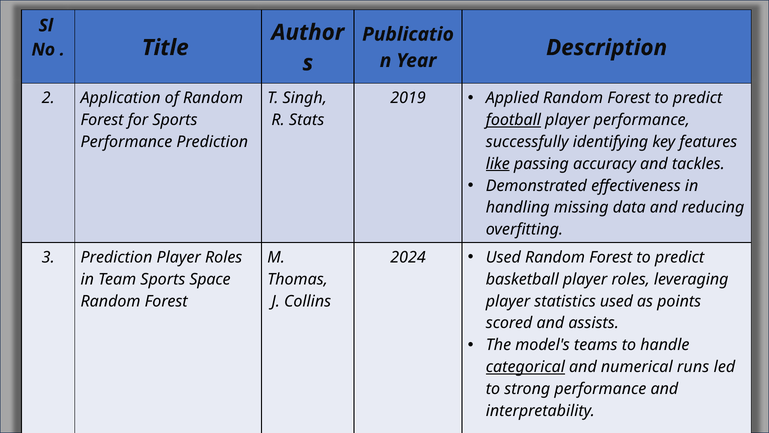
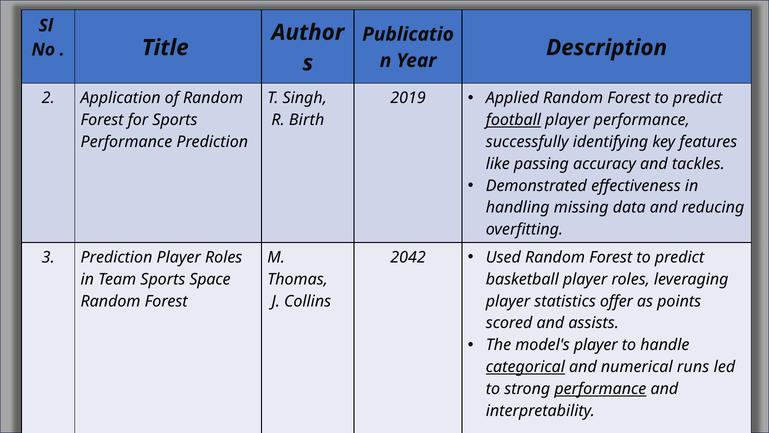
Stats: Stats -> Birth (307, 120)
like underline: present -> none (498, 164)
2024: 2024 -> 2042 (408, 257)
statistics used: used -> offer (616, 301)
model's teams: teams -> player (596, 345)
performance underline: none -> present (600, 389)
